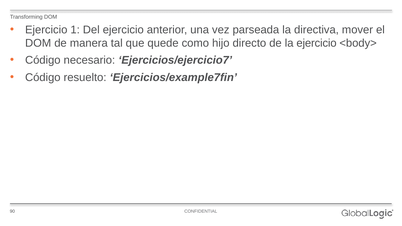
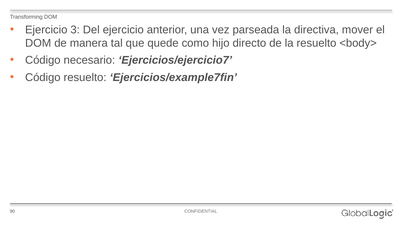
1: 1 -> 3 (75, 30)
la ejercicio: ejercicio -> resuelto (316, 43)
